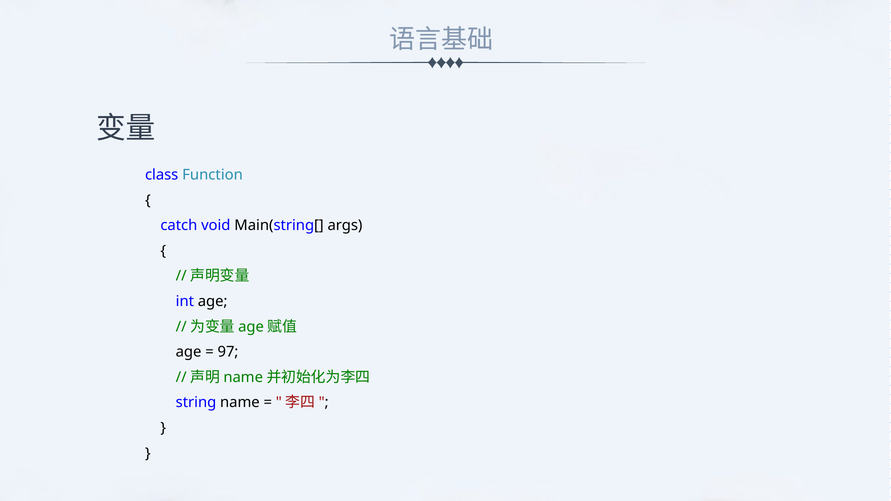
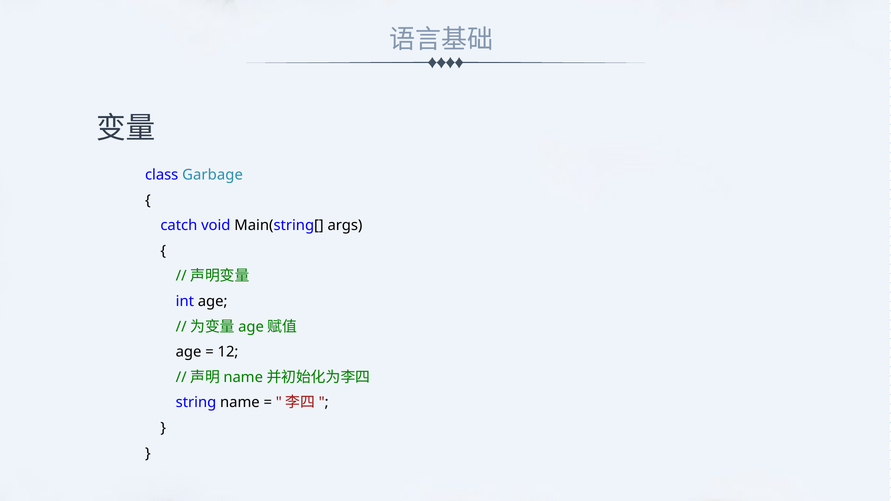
Function: Function -> Garbage (213, 175)
97: 97 -> 12 (228, 352)
